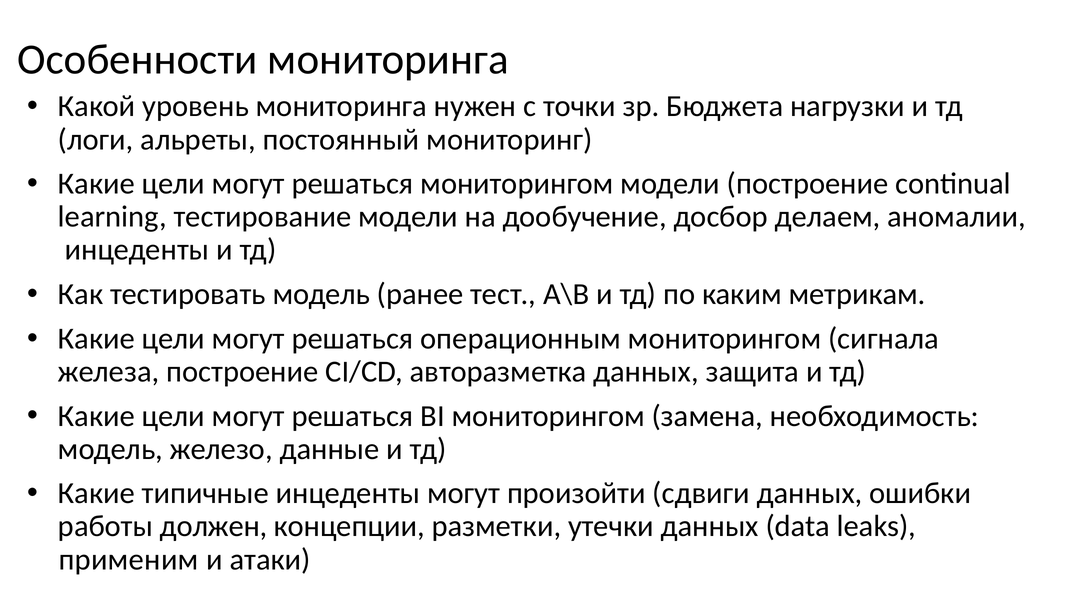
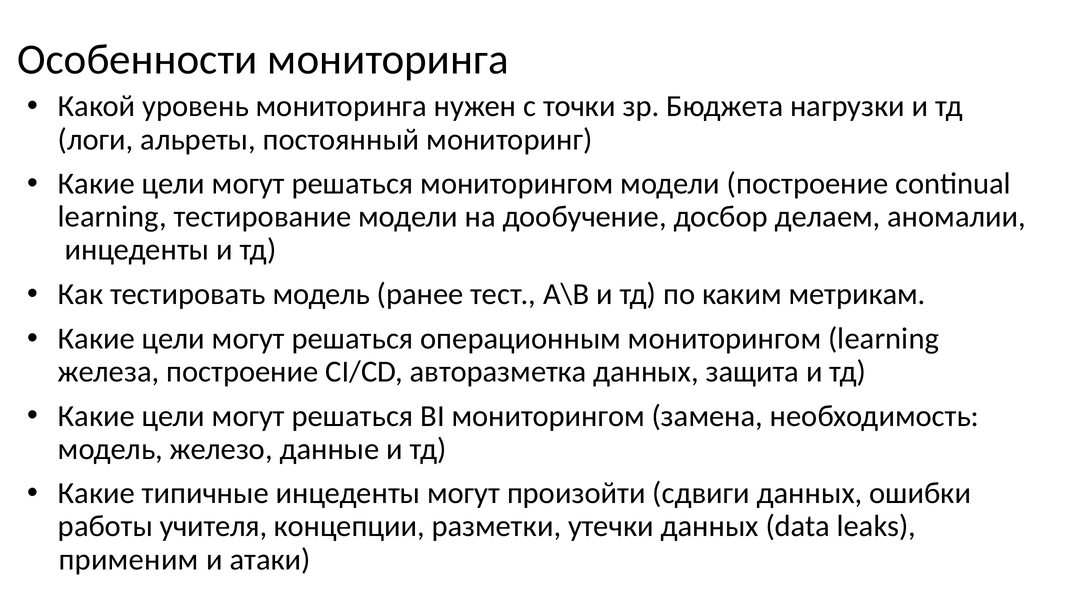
мониторингом сигнала: сигнала -> learning (884, 339)
должен: должен -> учителя (214, 527)
